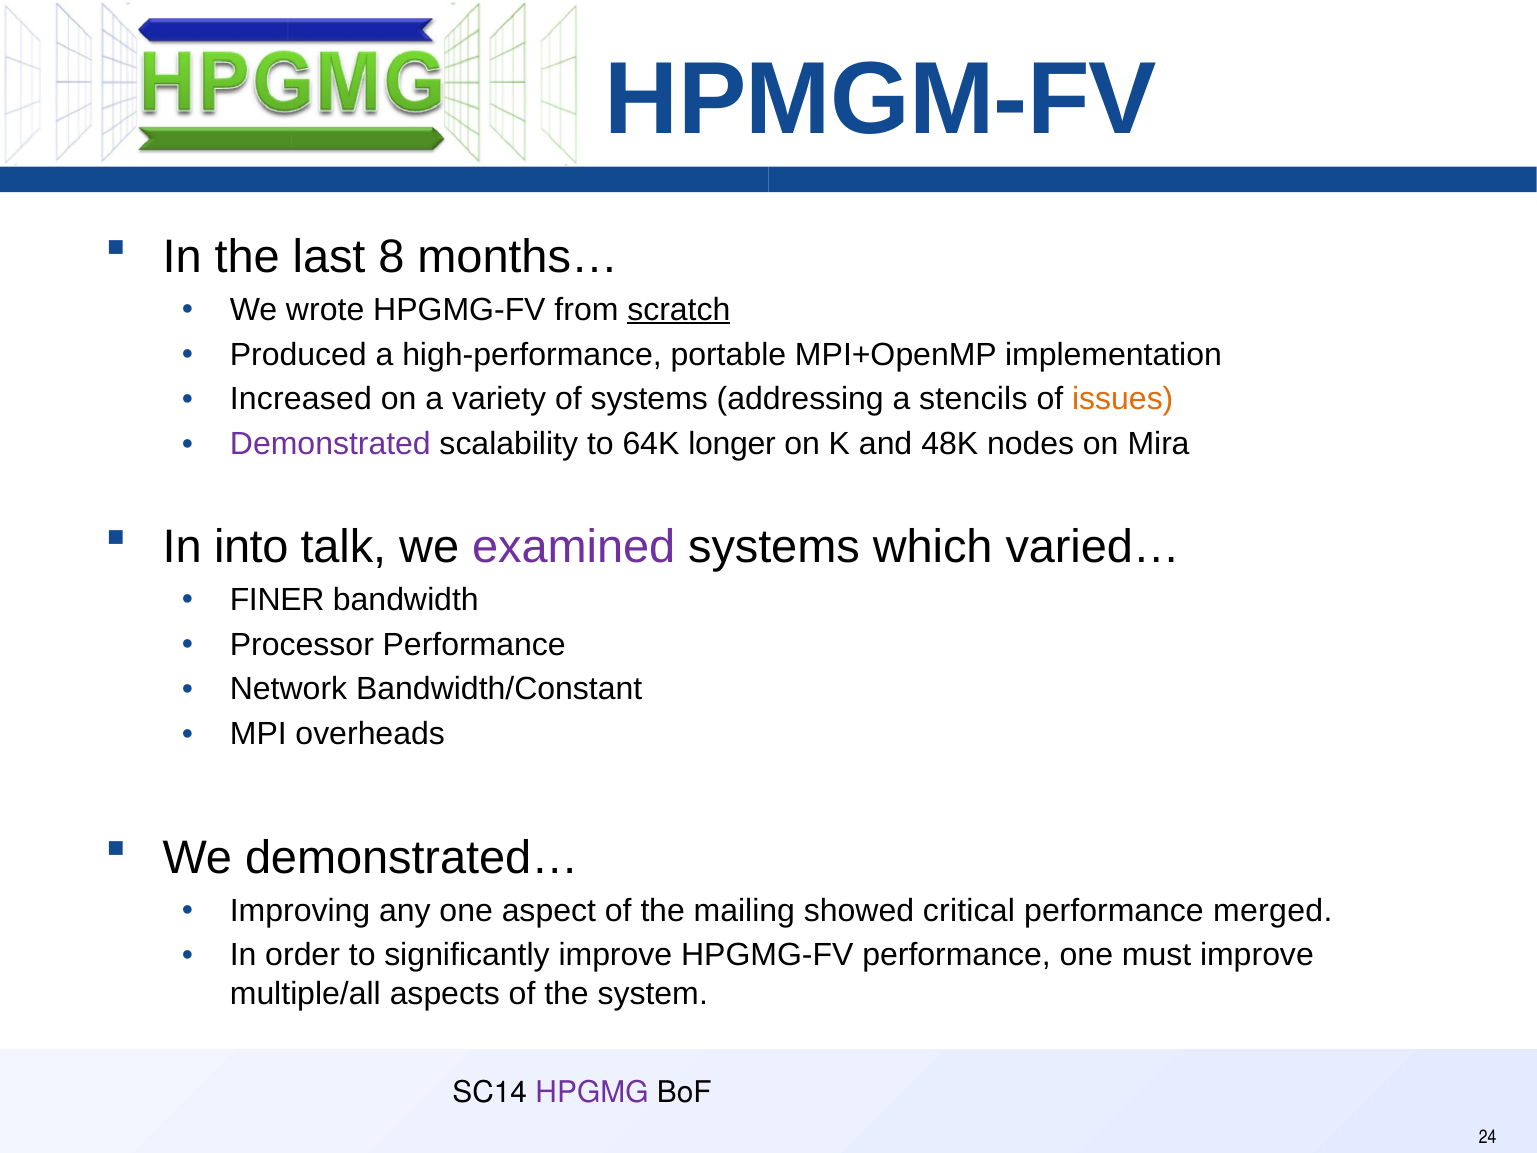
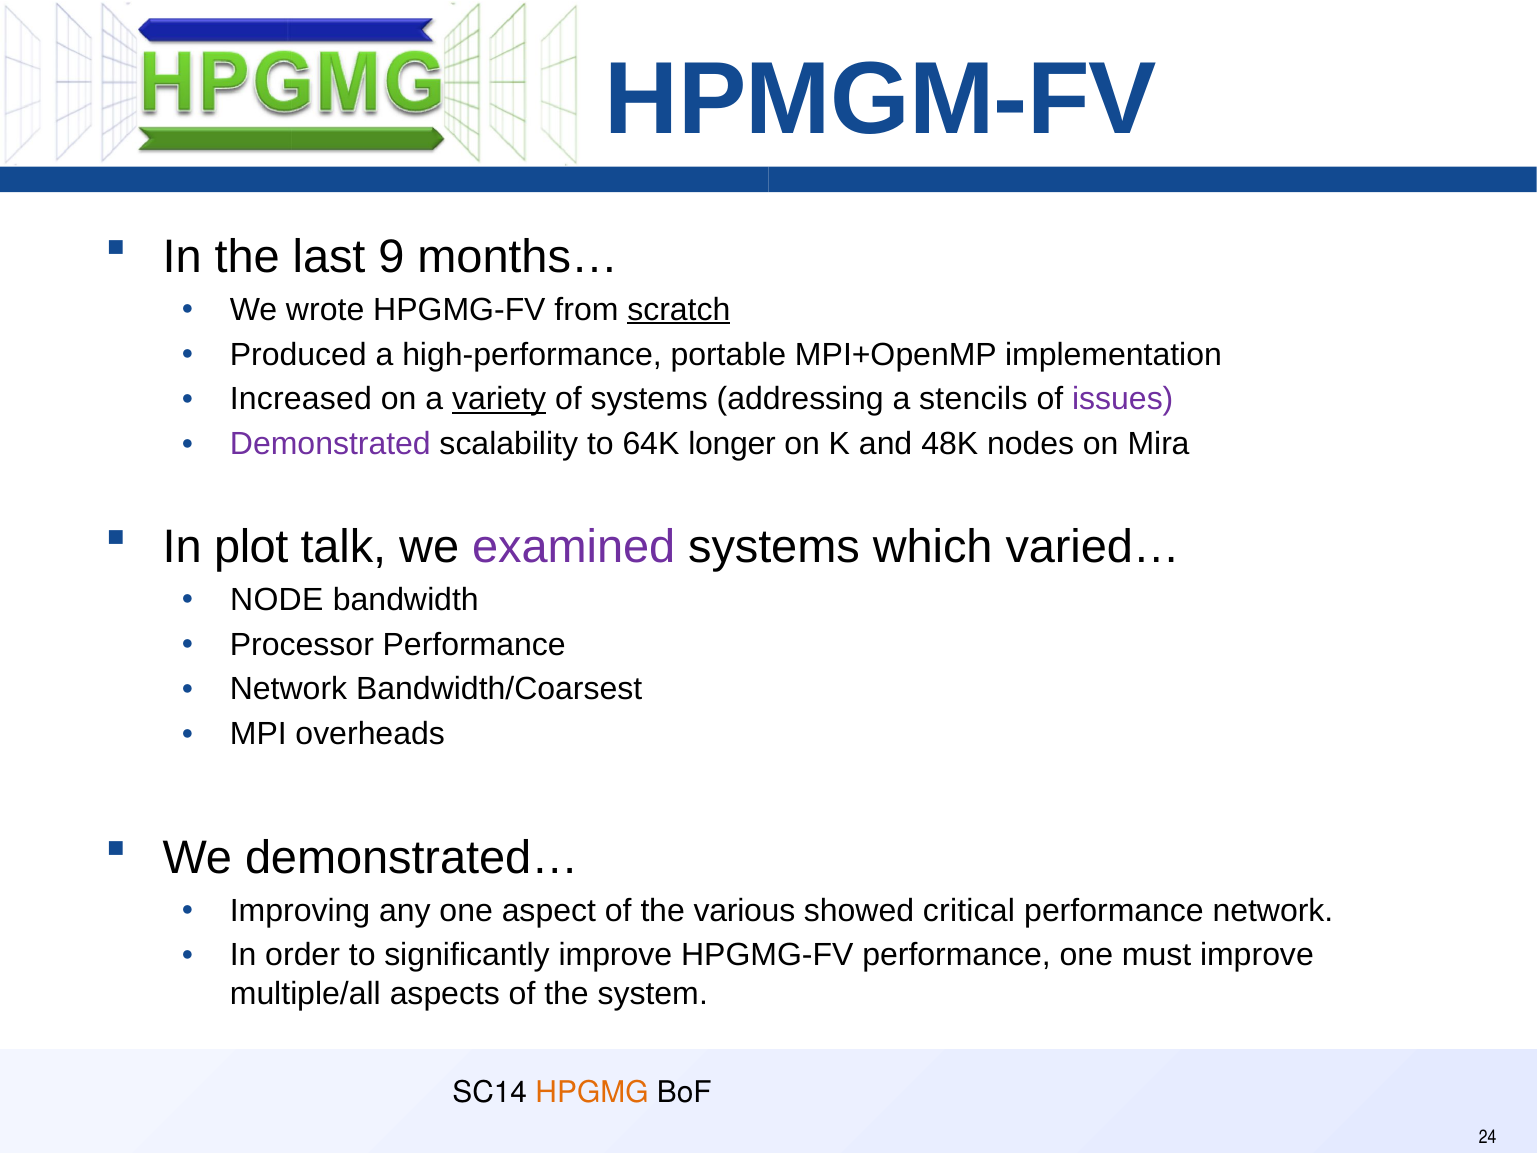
8: 8 -> 9 (391, 257)
variety underline: none -> present (499, 399)
issues colour: orange -> purple (1123, 399)
into: into -> plot (251, 547)
FINER: FINER -> NODE (277, 600)
Bandwidth/Constant: Bandwidth/Constant -> Bandwidth/Coarsest (499, 689)
mailing: mailing -> various (744, 910)
performance merged: merged -> network (1273, 910)
HPGMG colour: purple -> orange (592, 1092)
